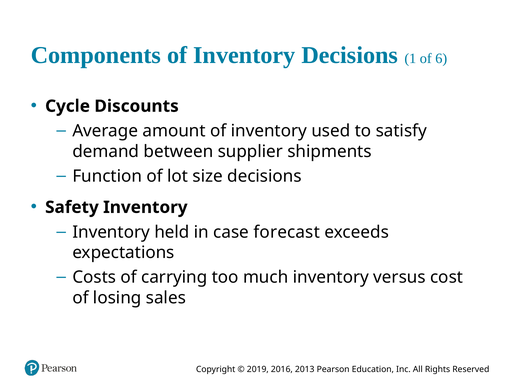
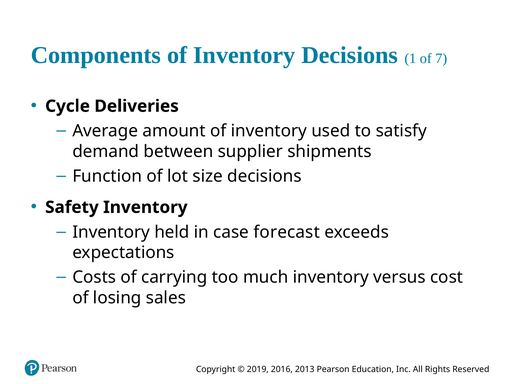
6: 6 -> 7 (441, 59)
Discounts: Discounts -> Deliveries (137, 106)
